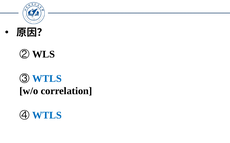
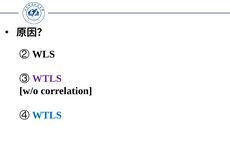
WTLS colour: blue -> purple (47, 79)
